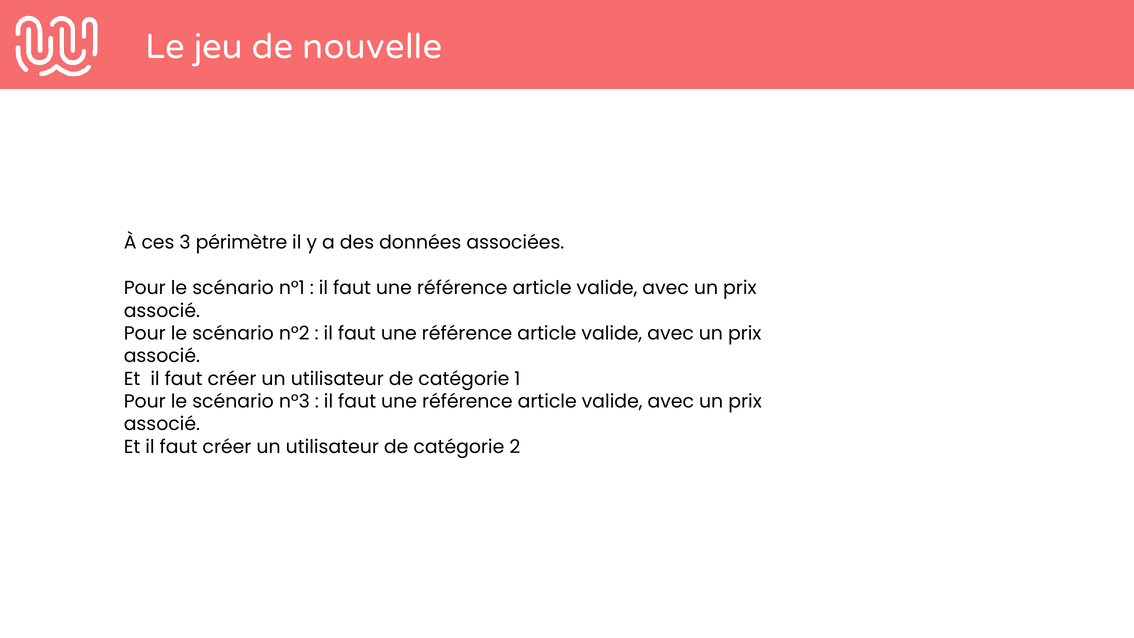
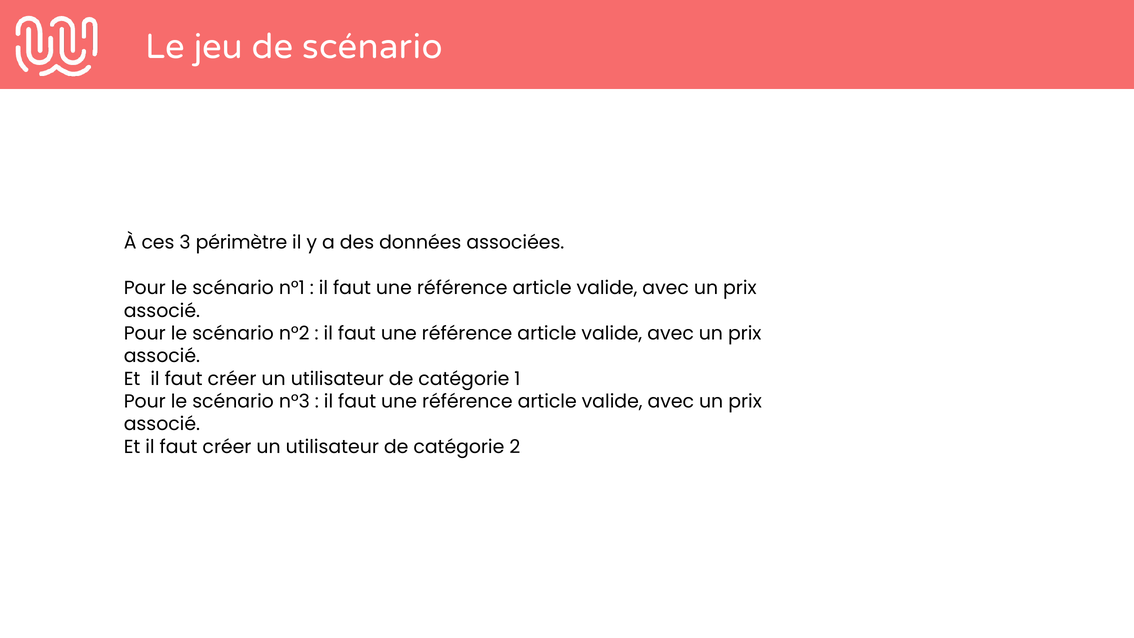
de nouvelle: nouvelle -> scénario (372, 47)
